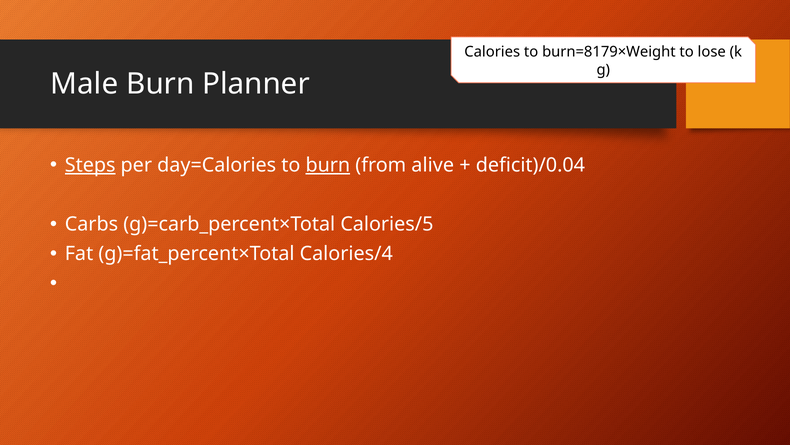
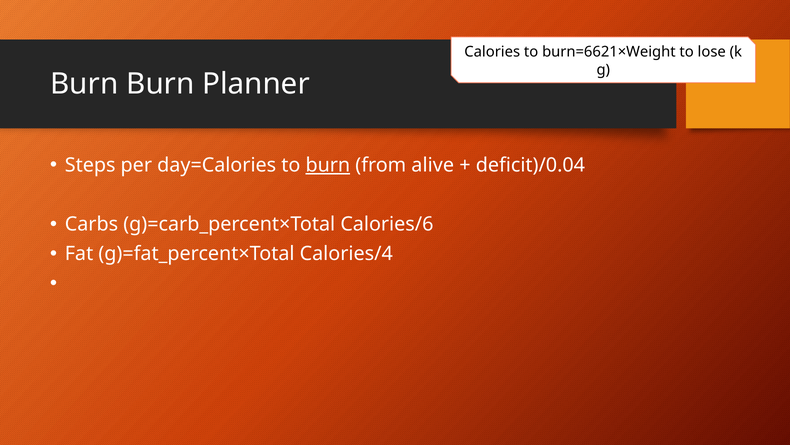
burn=8179×Weight: burn=8179×Weight -> burn=6621×Weight (609, 52)
Male: Male -> Burn (84, 84)
Steps underline: present -> none (90, 165)
Calories/5: Calories/5 -> Calories/6 (387, 224)
